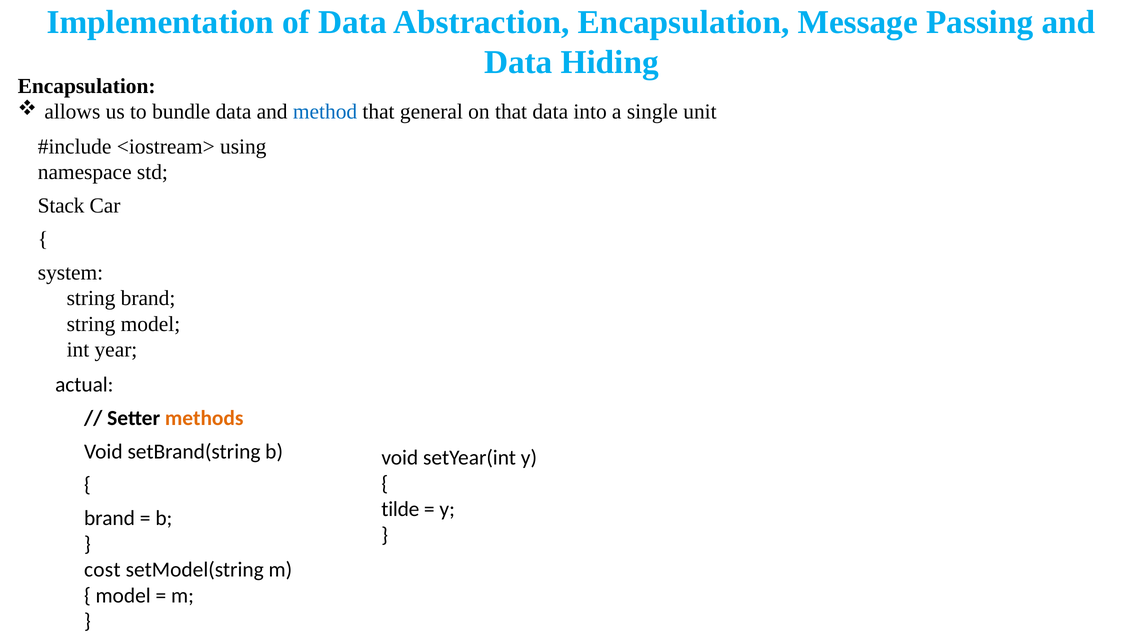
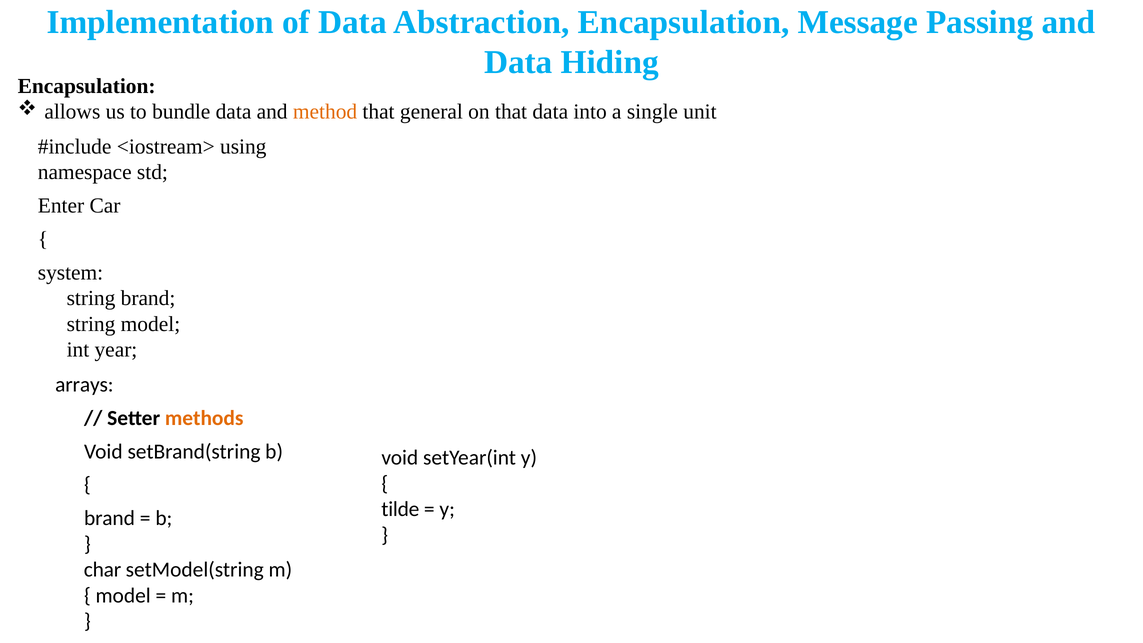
method colour: blue -> orange (325, 112)
Stack: Stack -> Enter (61, 206)
actual: actual -> arrays (84, 385)
cost: cost -> char (103, 570)
